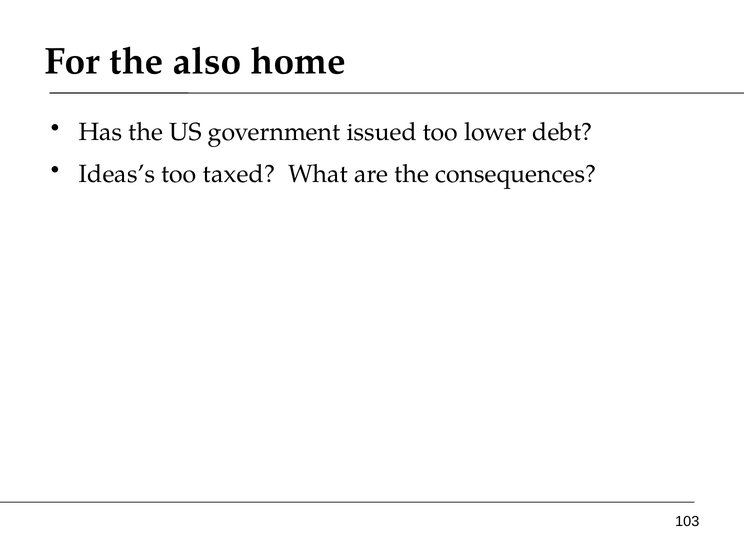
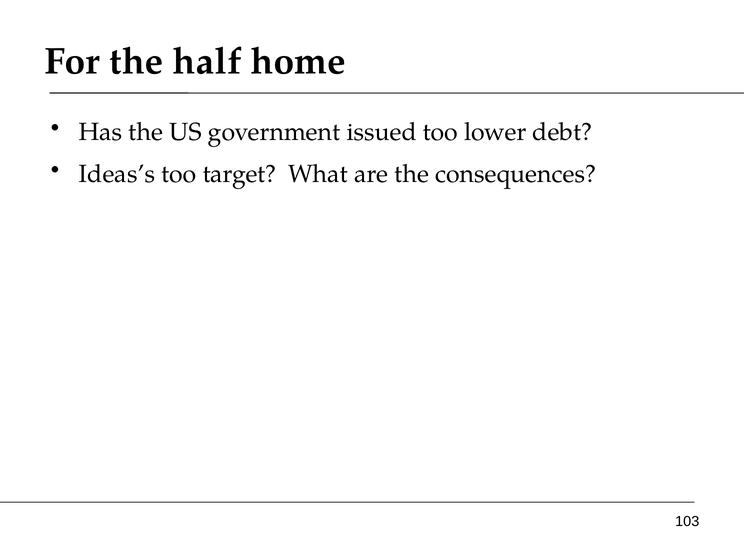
also: also -> half (207, 61)
taxed: taxed -> target (239, 174)
